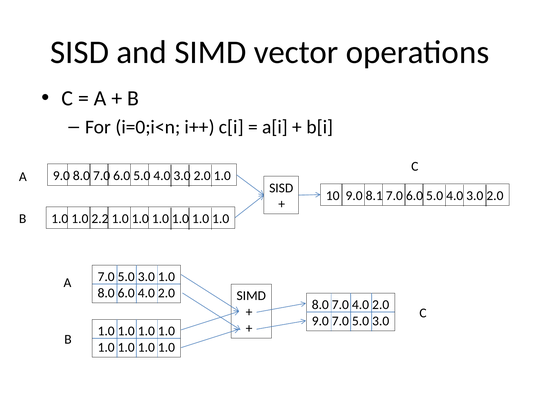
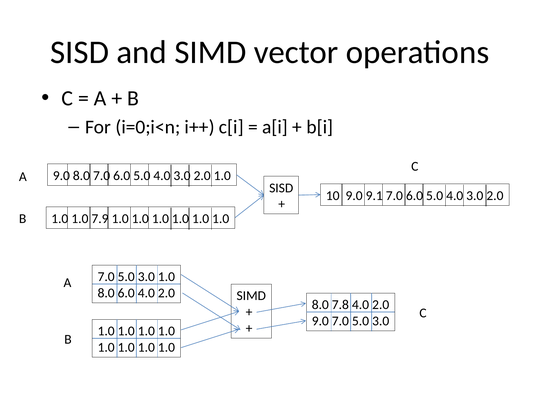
8.1: 8.1 -> 9.1 (374, 196)
2.2: 2.2 -> 7.9 (100, 219)
7.0: 7.0 -> 7.8 (340, 305)
